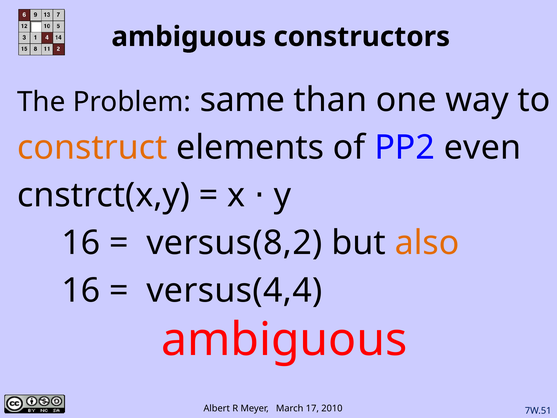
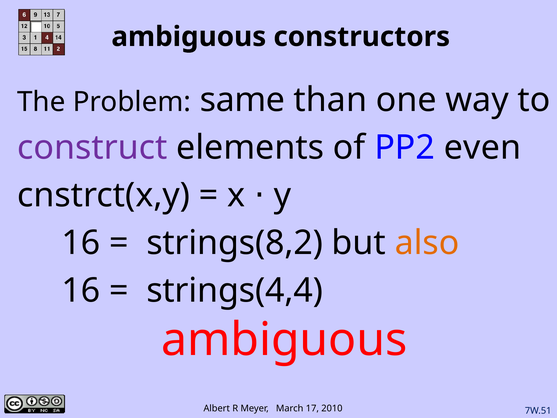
construct colour: orange -> purple (92, 147)
versus(8,2: versus(8,2 -> strings(8,2 (235, 243)
versus(4,4: versus(4,4 -> strings(4,4 (235, 290)
